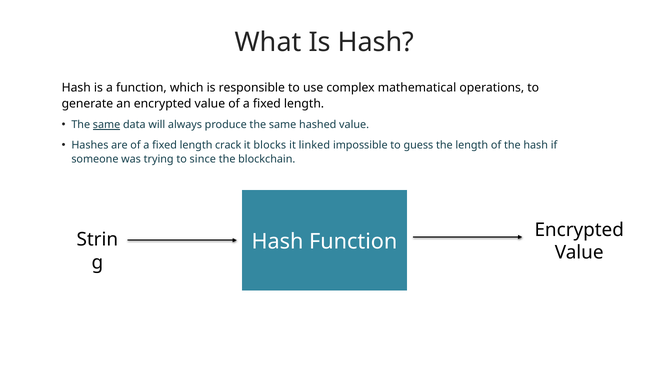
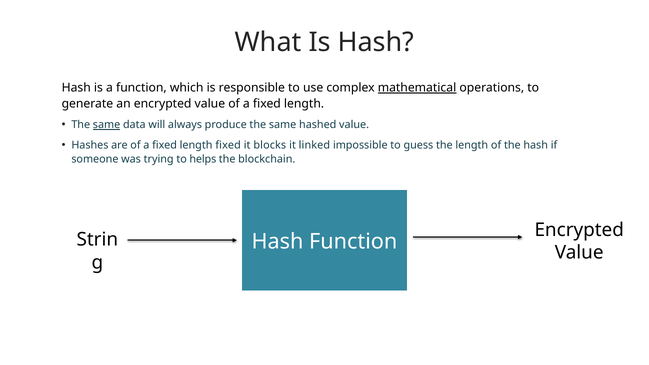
mathematical underline: none -> present (417, 88)
length crack: crack -> fixed (228, 145)
since: since -> helps (203, 159)
